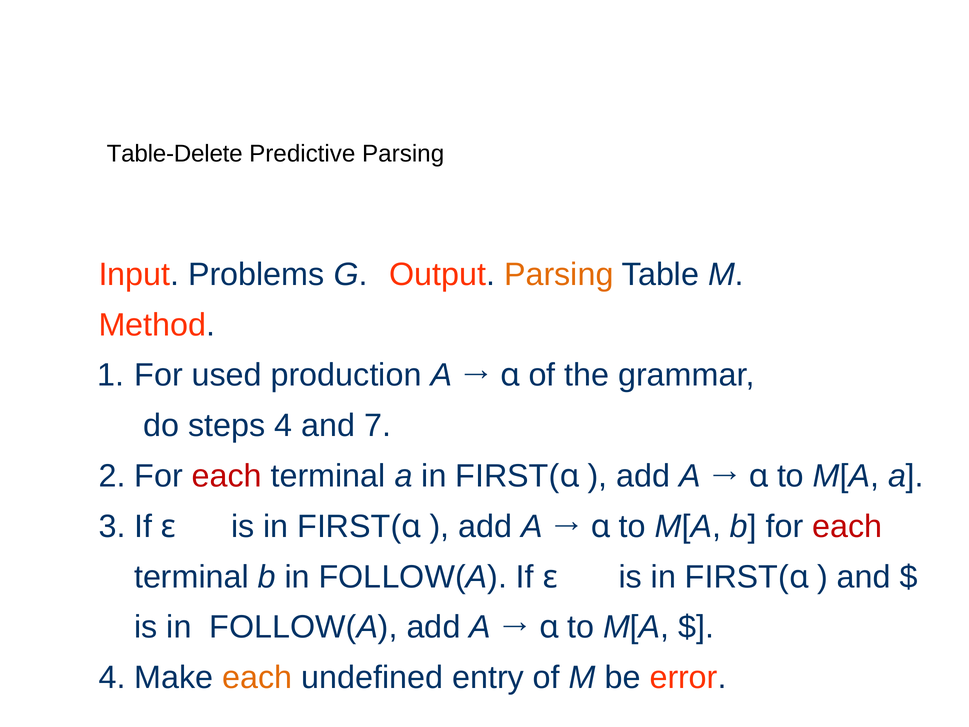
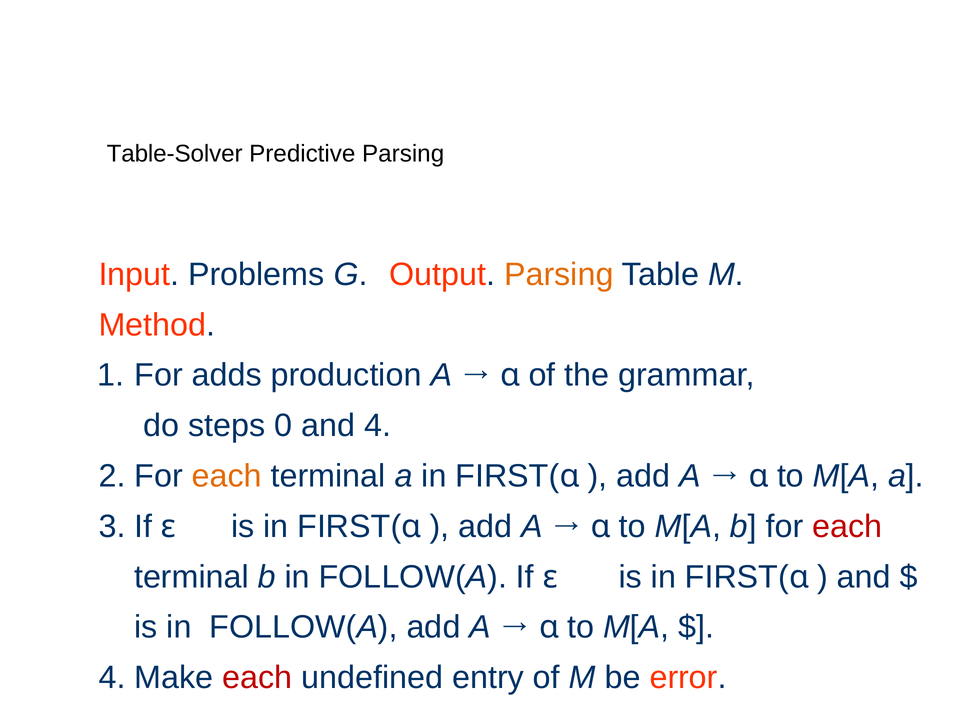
Table-Delete: Table-Delete -> Table-Solver (175, 154)
used: used -> adds (227, 375)
steps 4: 4 -> 0 (283, 426)
and 7: 7 -> 4 (378, 426)
each colour: red -> orange (227, 476)
each colour: orange -> red (257, 677)
